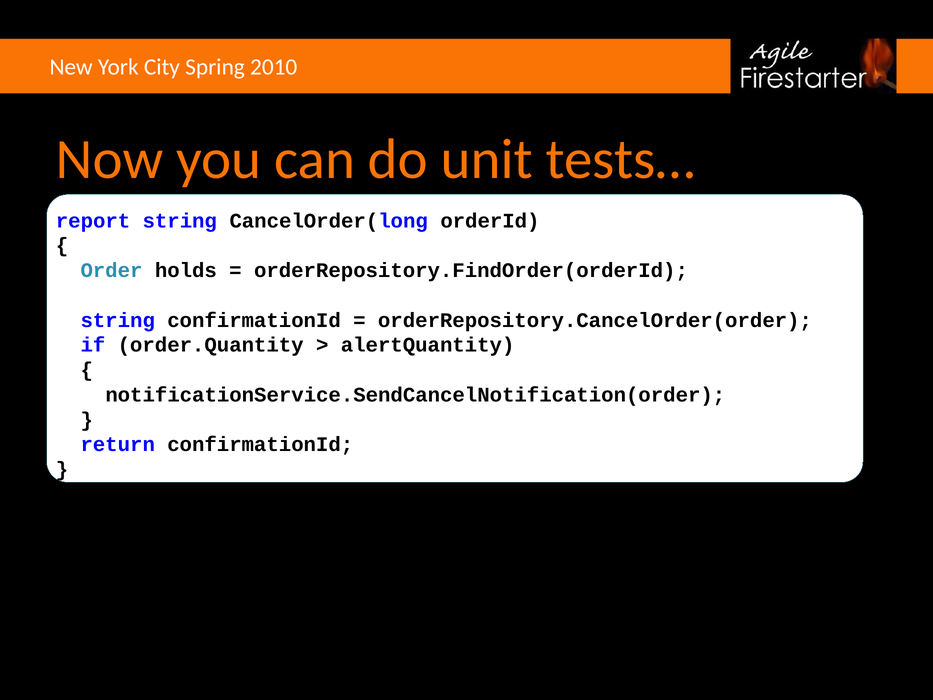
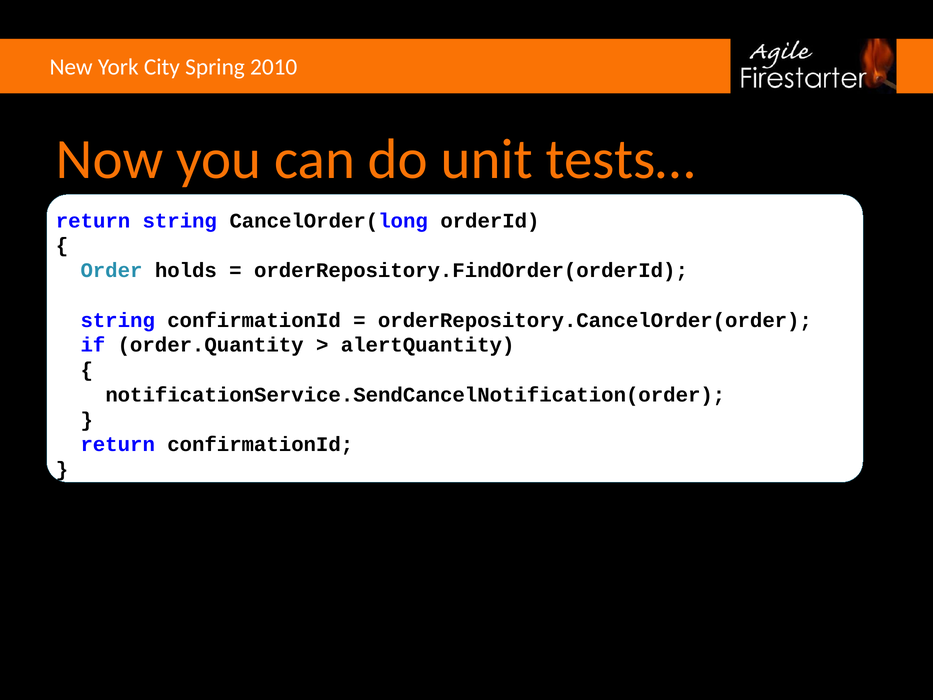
report: report -> return (93, 221)
